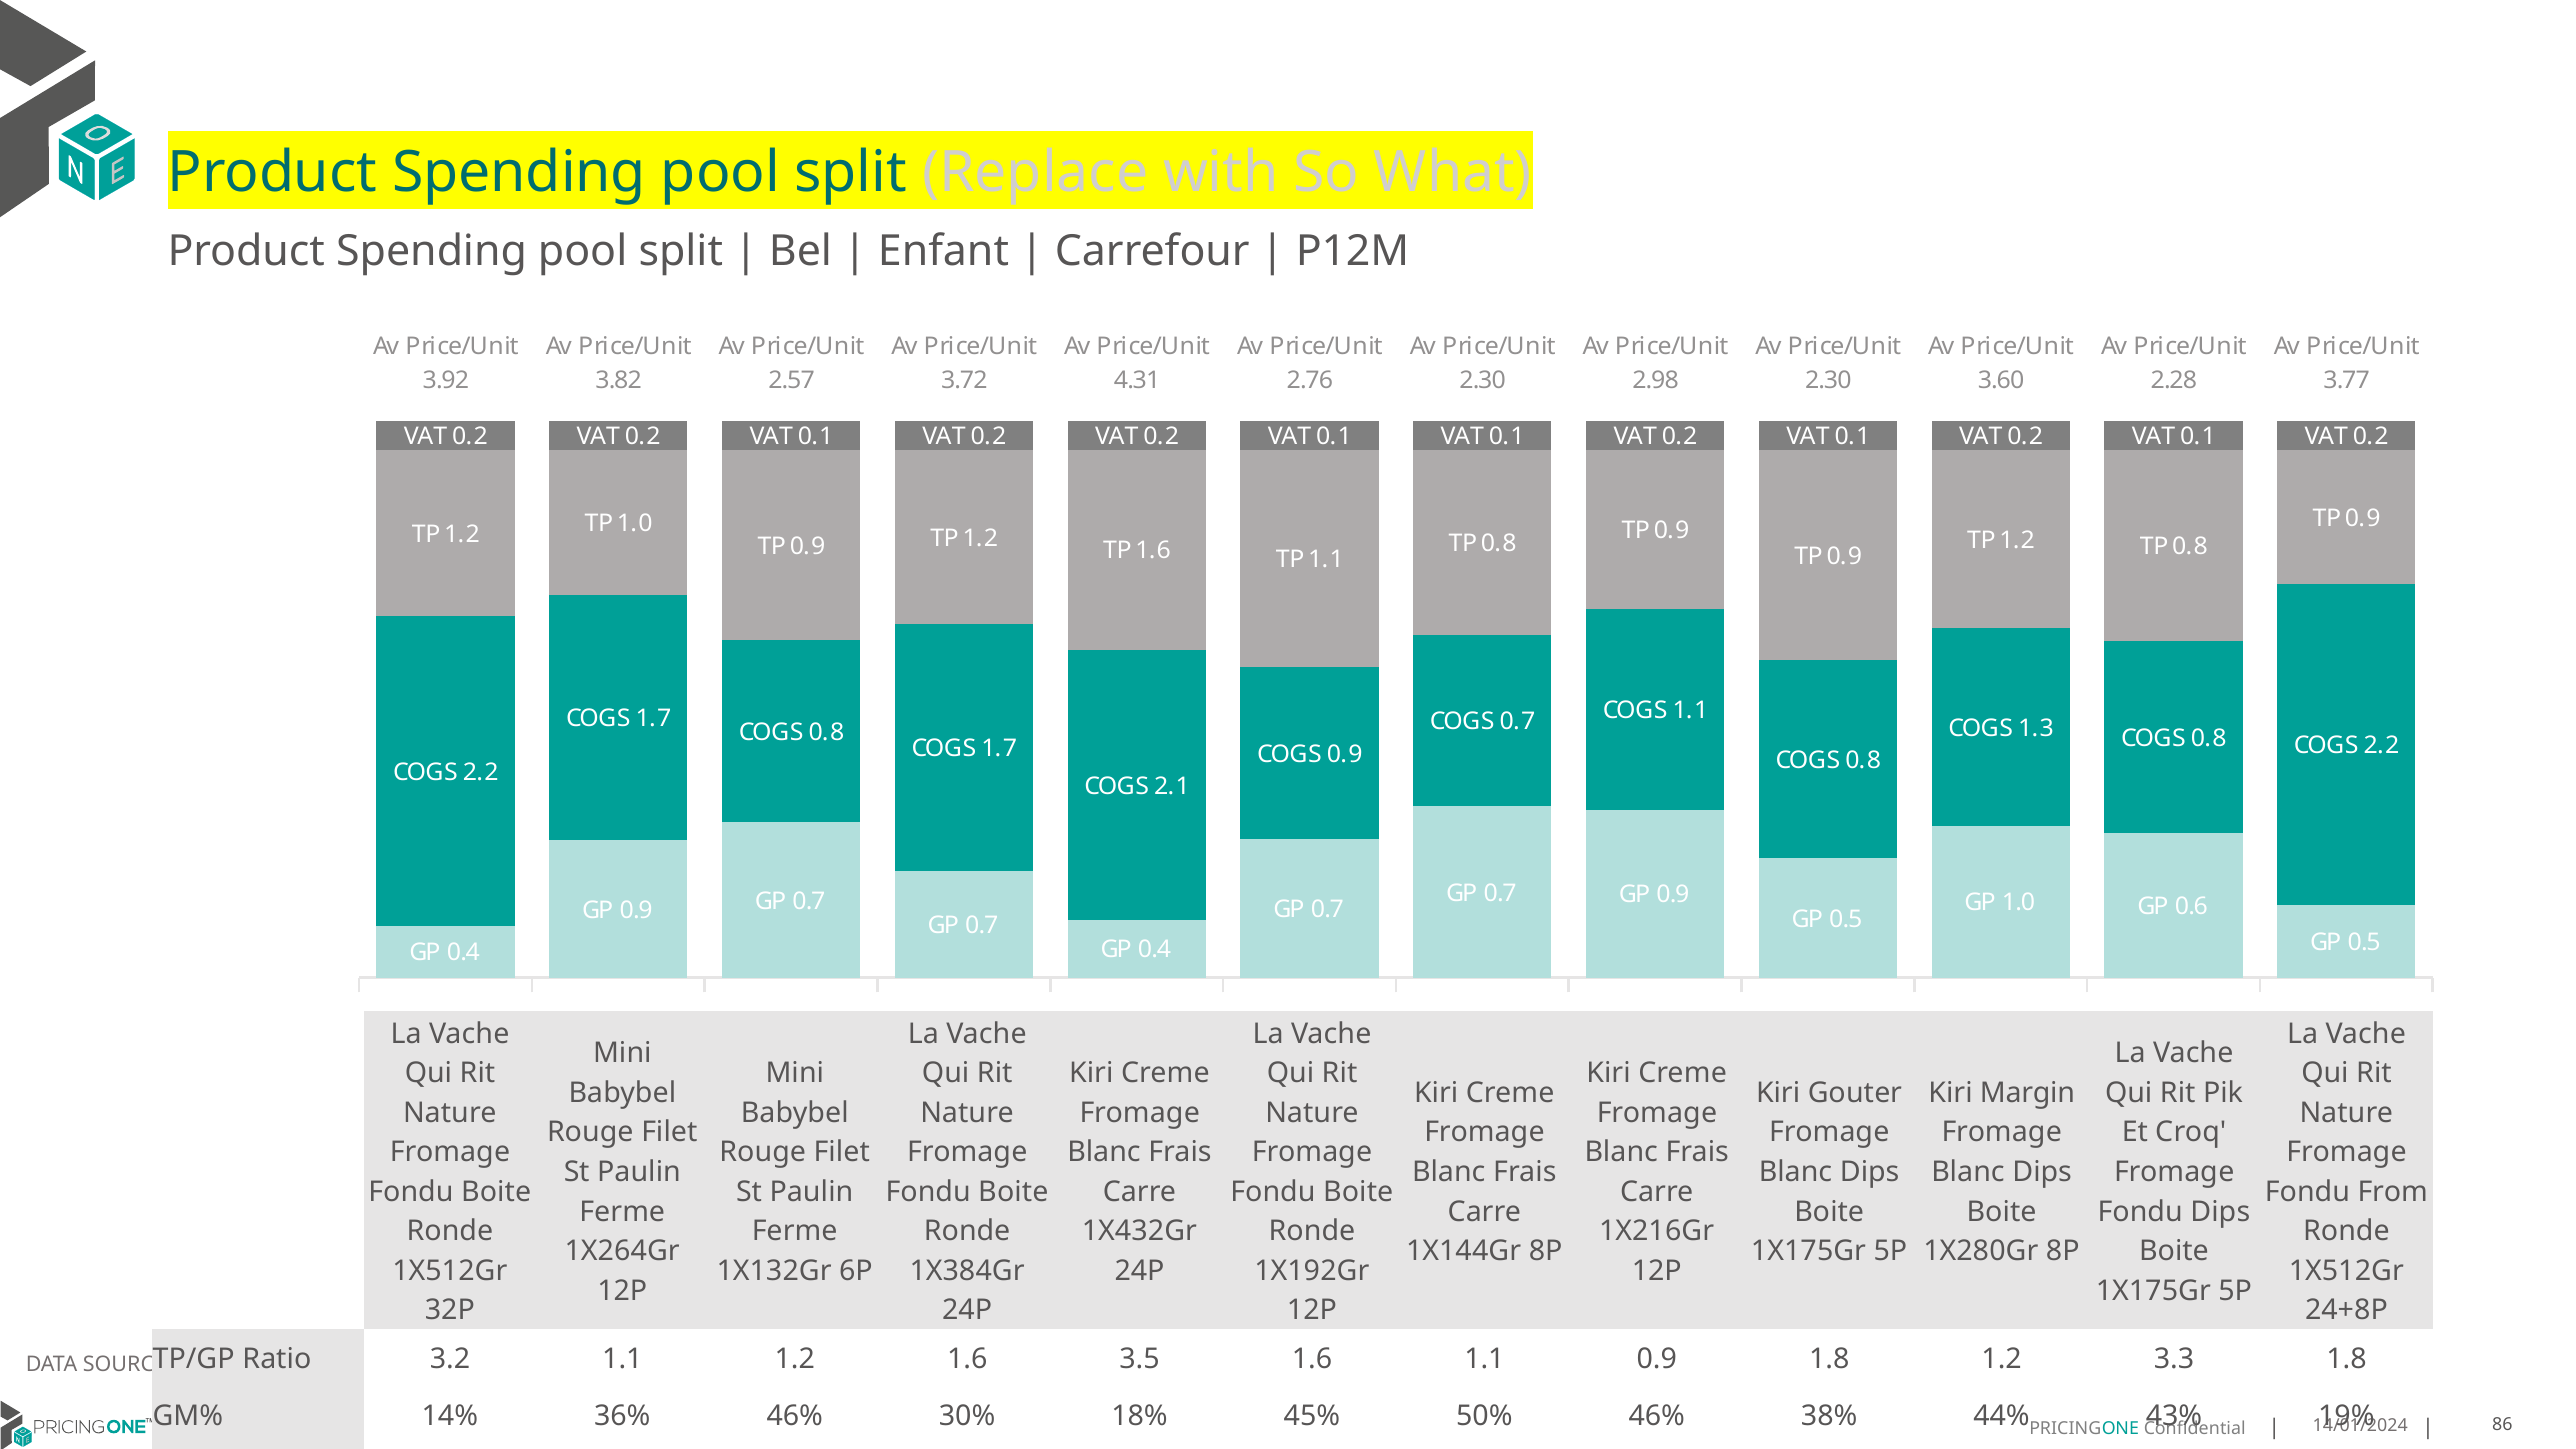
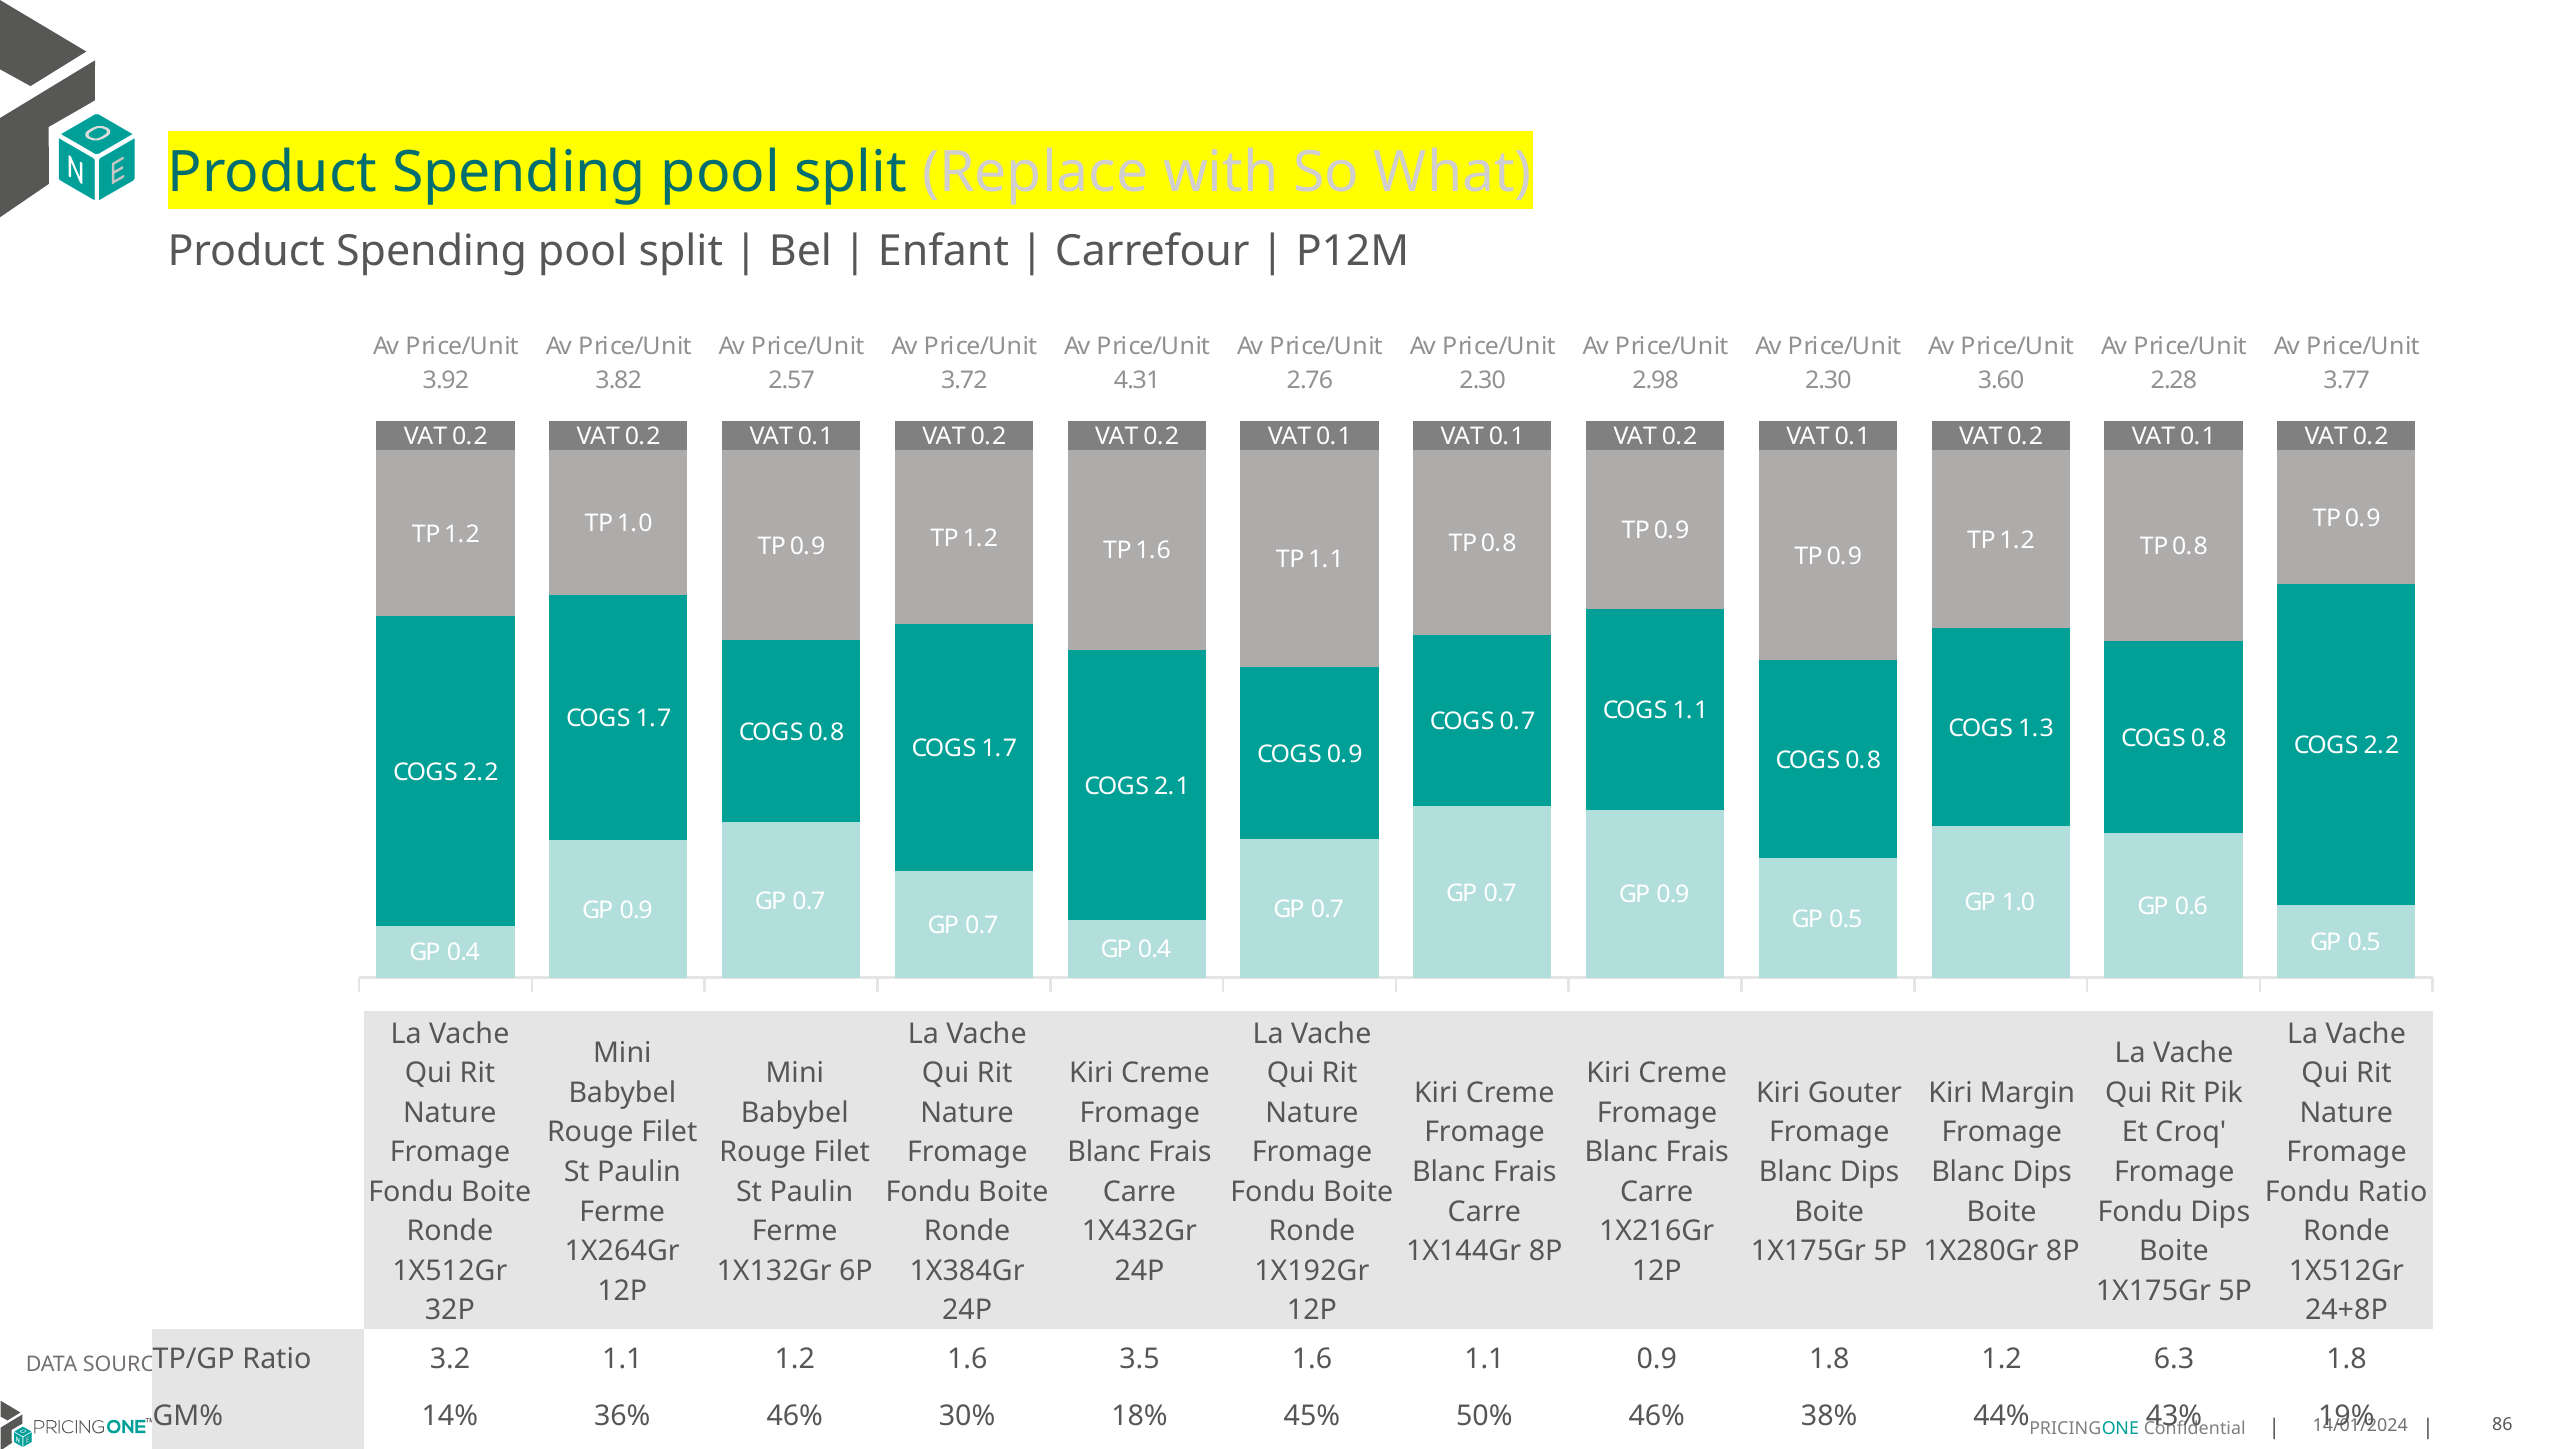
Fondu From: From -> Ratio (2392, 1192)
3.3: 3.3 -> 6.3 (2174, 1359)
